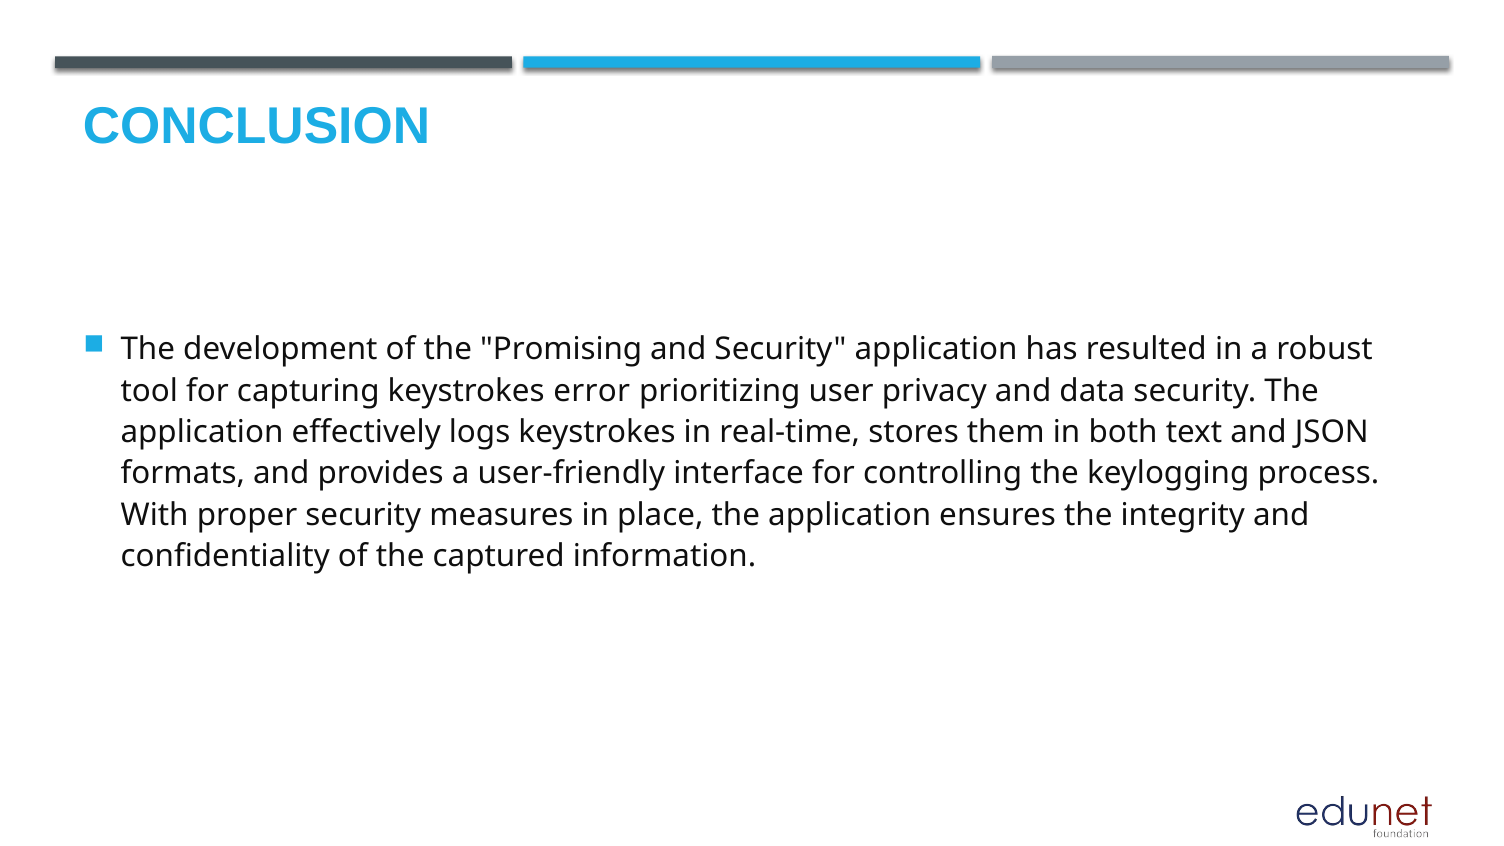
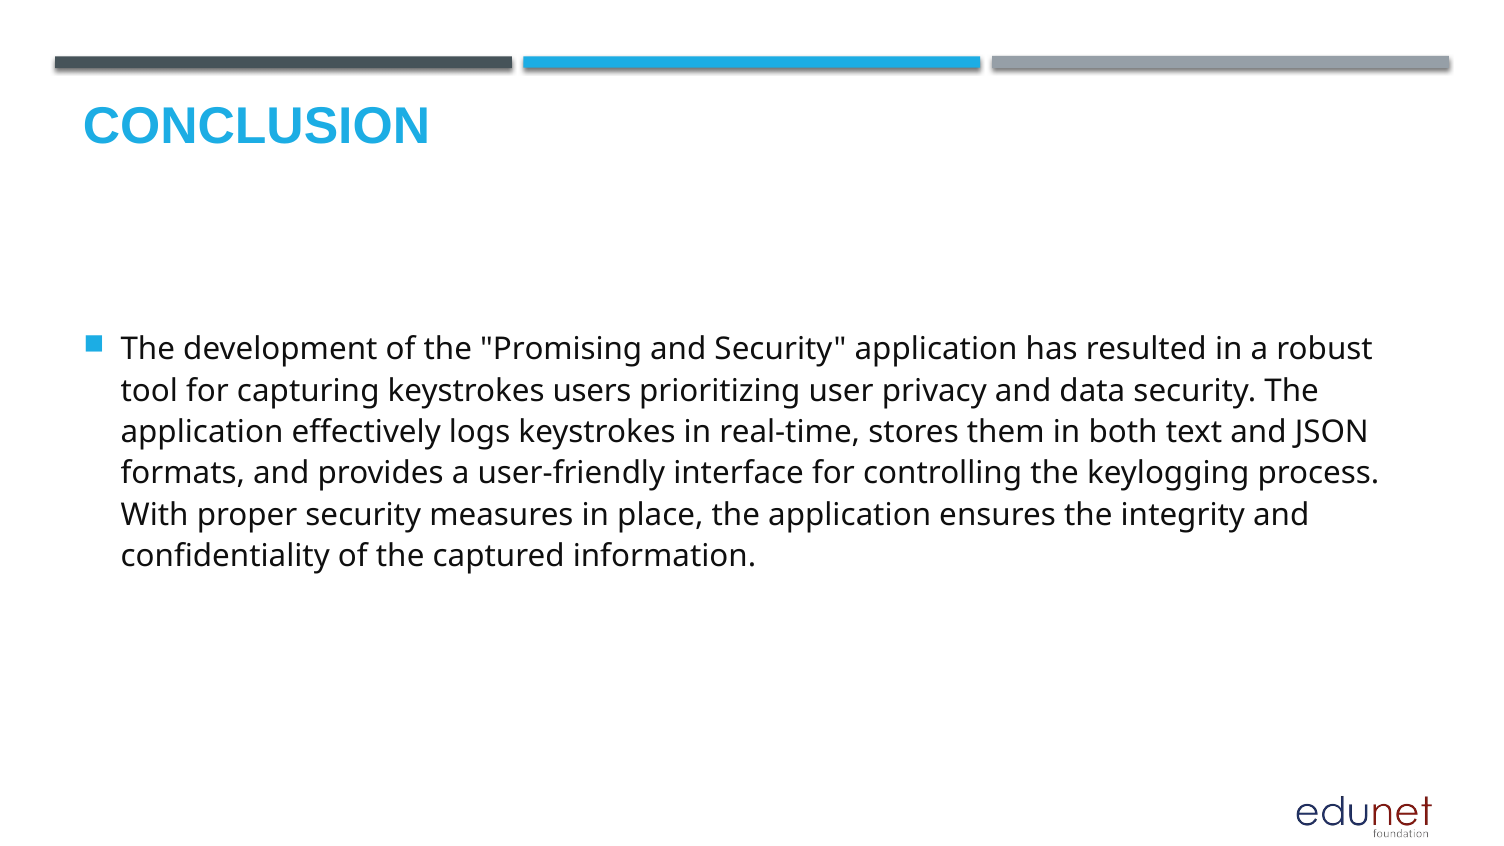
error: error -> users (592, 391)
